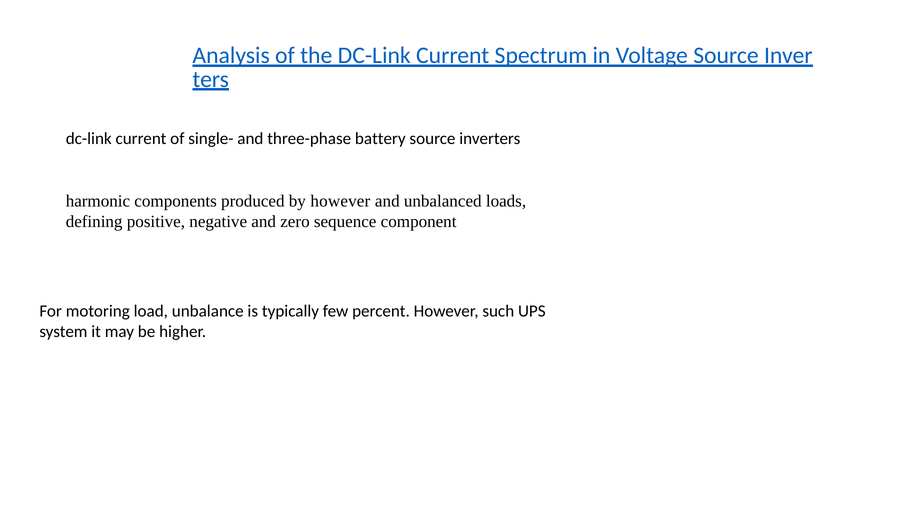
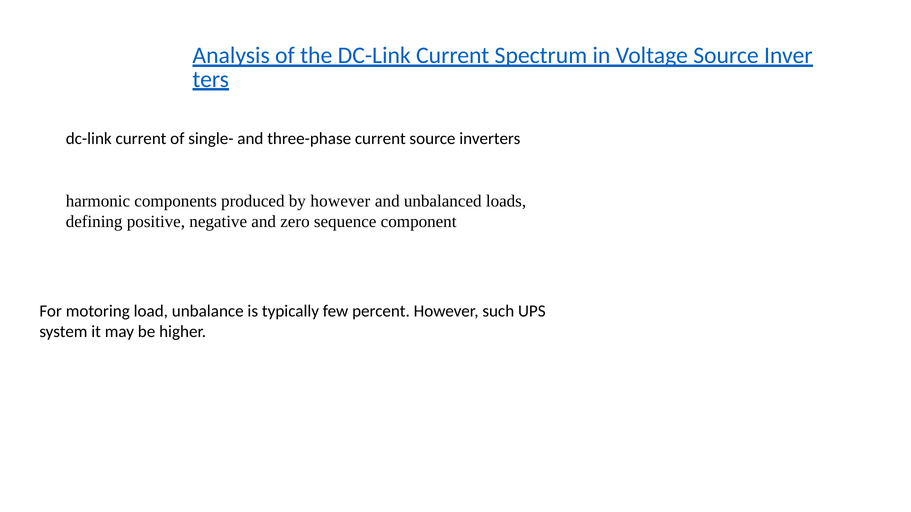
three-phase battery: battery -> current (380, 139)
